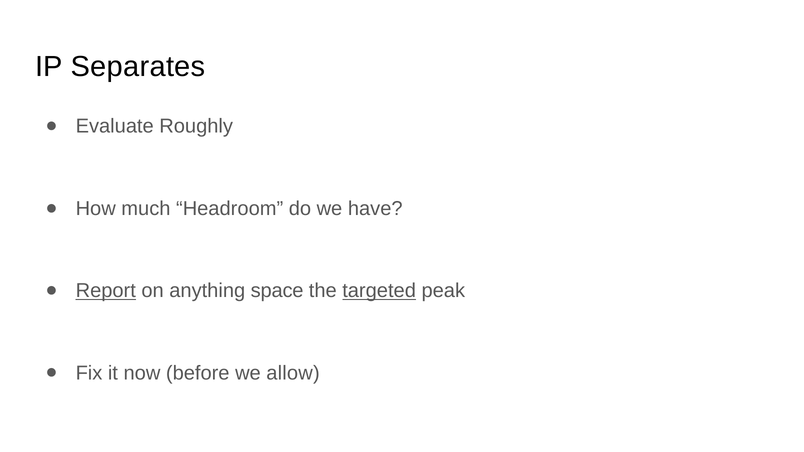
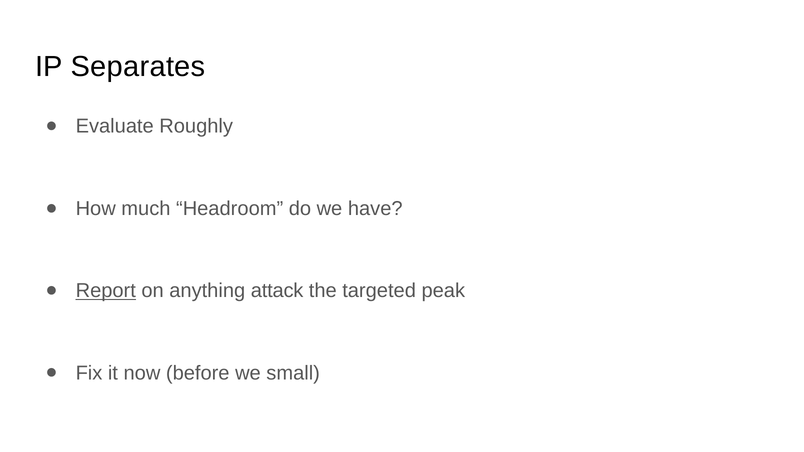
space: space -> attack (277, 291)
targeted underline: present -> none (379, 291)
allow: allow -> small (293, 373)
